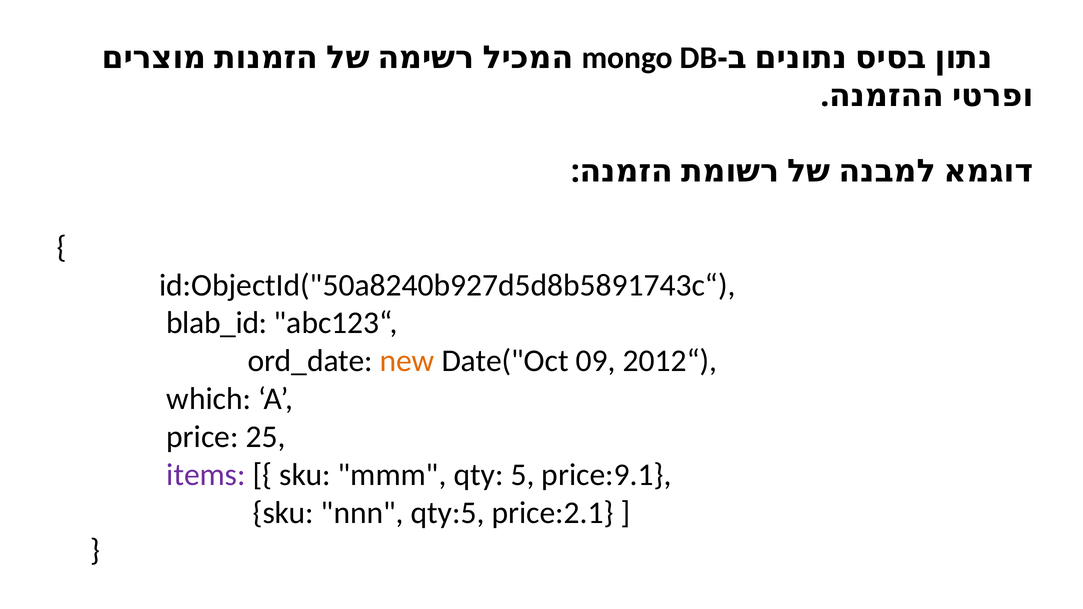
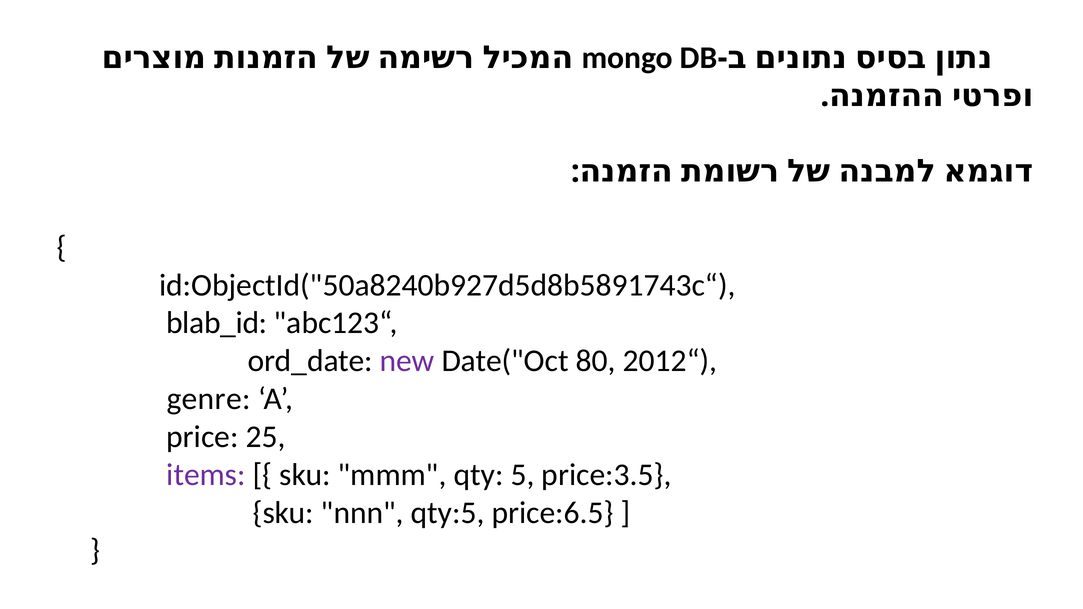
new colour: orange -> purple (407, 361)
09: 09 -> 80 (596, 361)
which: which -> genre (209, 399)
price:9.1: price:9.1 -> price:3.5 (606, 475)
price:2.1: price:2.1 -> price:6.5 (553, 513)
